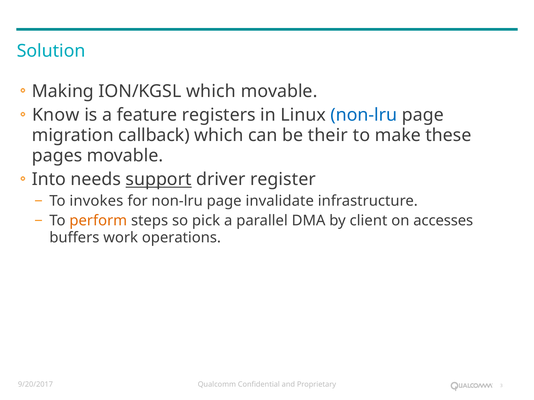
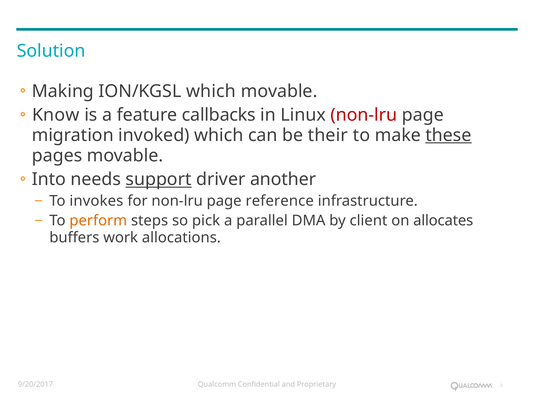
registers: registers -> callbacks (219, 115)
non-lru colour: blue -> red (364, 115)
callback: callback -> invoked (154, 135)
these underline: none -> present (449, 135)
register: register -> another (283, 180)
invalidate: invalidate -> reference (280, 201)
accesses: accesses -> allocates (443, 221)
operations: operations -> allocations (181, 238)
